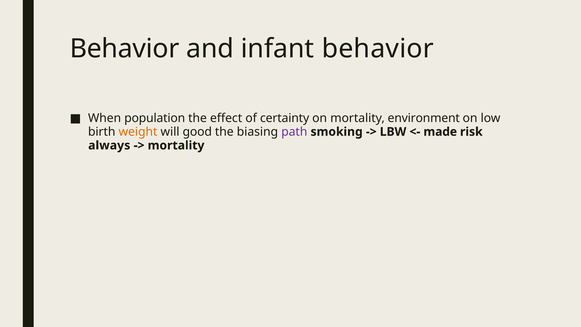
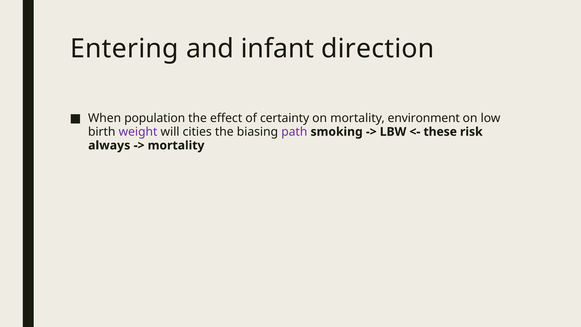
Behavior: Behavior -> Entering (124, 49)
infant behavior: behavior -> direction (378, 49)
weight colour: orange -> purple (138, 132)
good: good -> cities (197, 132)
made: made -> these (440, 132)
